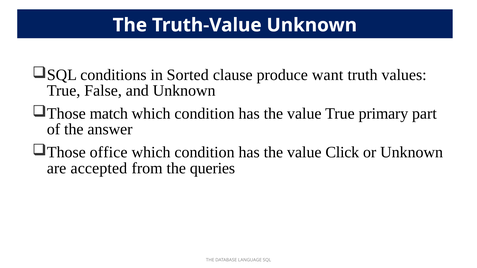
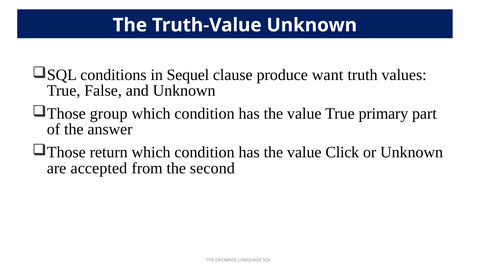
Sorted: Sorted -> Sequel (188, 75)
match: match -> group (109, 114)
office: office -> return (109, 152)
queries: queries -> second (212, 168)
